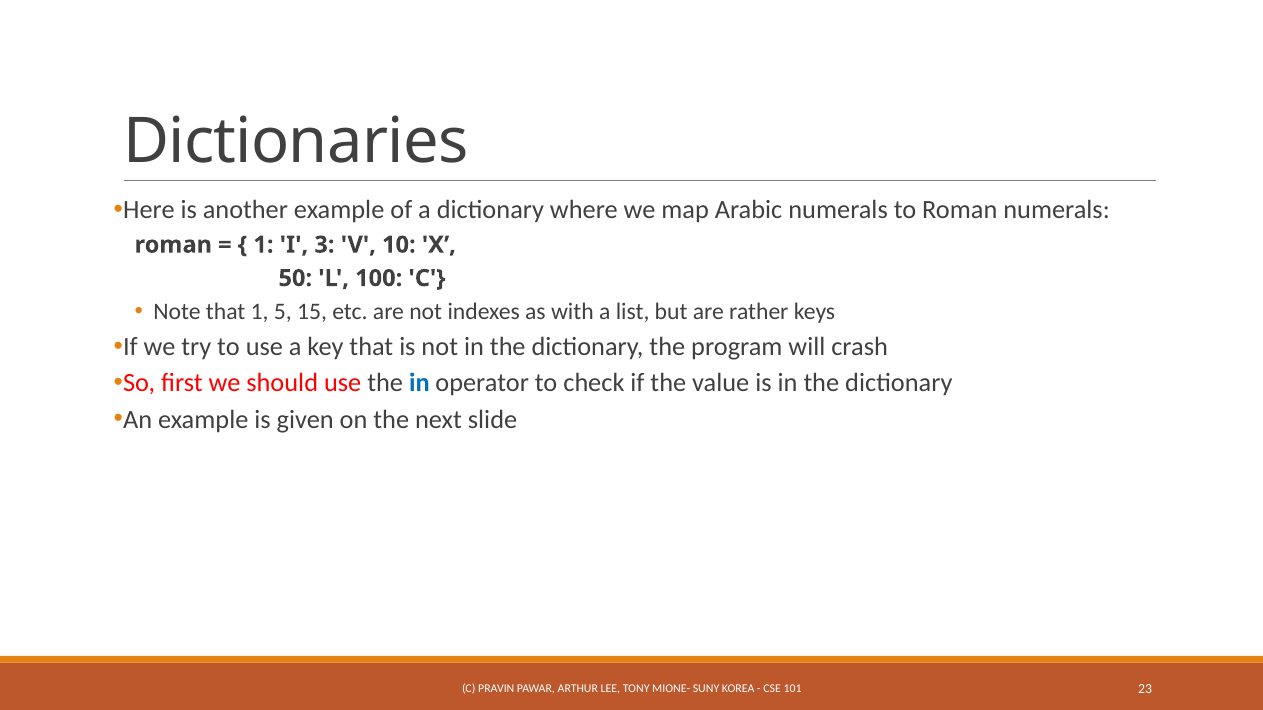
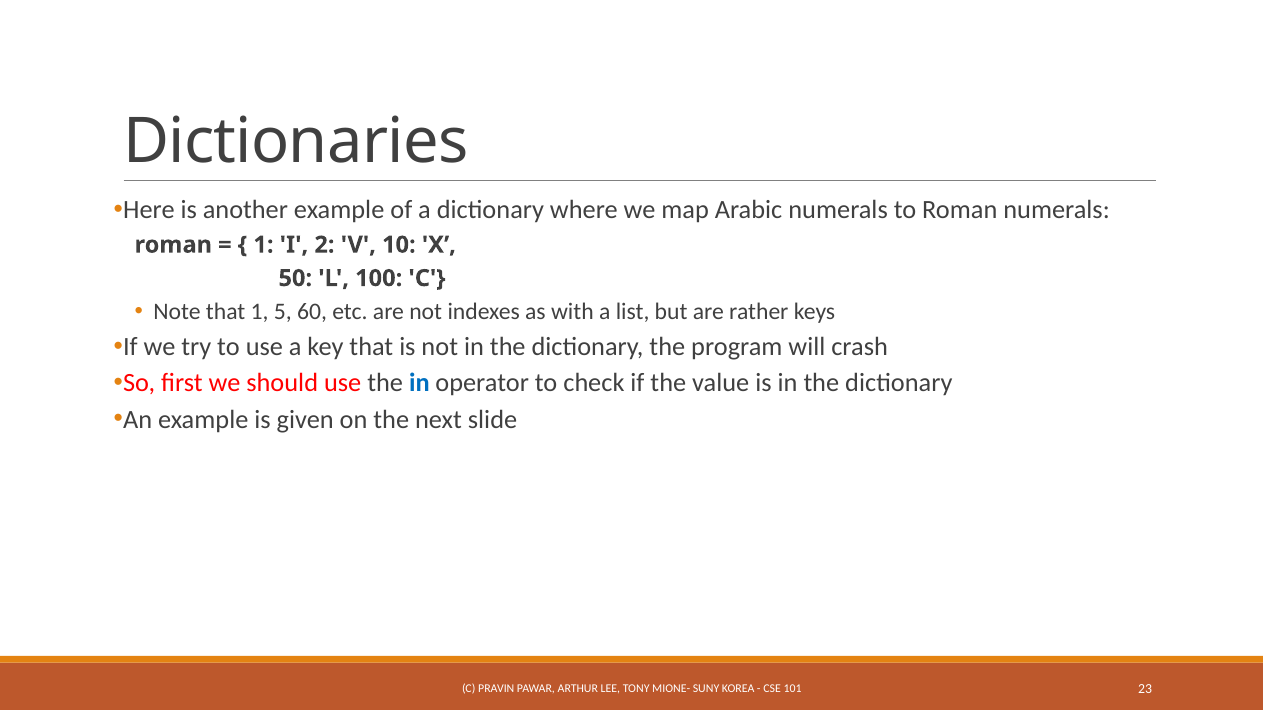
3: 3 -> 2 (324, 245)
15: 15 -> 60 (312, 312)
